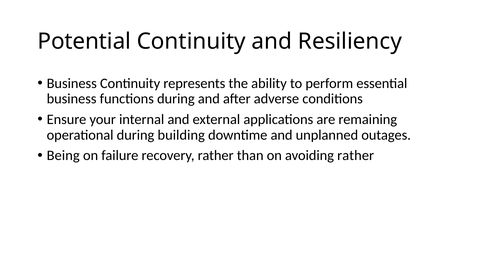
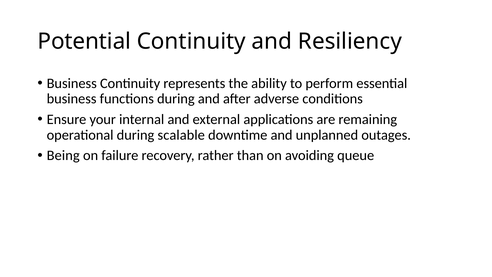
building: building -> scalable (181, 135)
avoiding rather: rather -> queue (356, 155)
